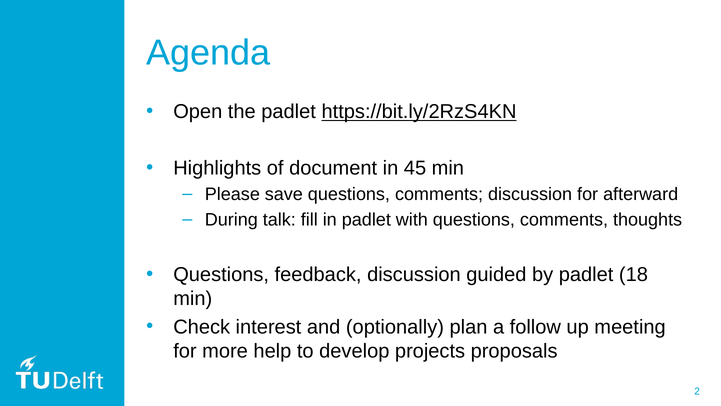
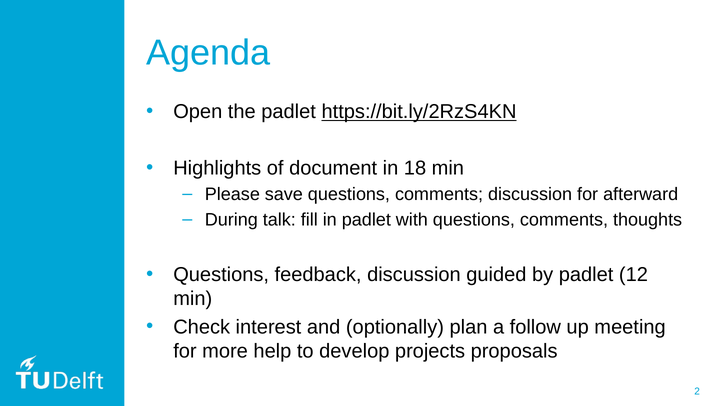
45: 45 -> 18 (415, 168)
18: 18 -> 12 (633, 274)
